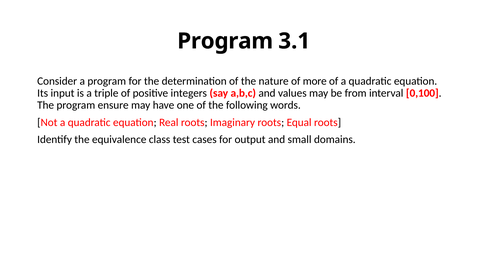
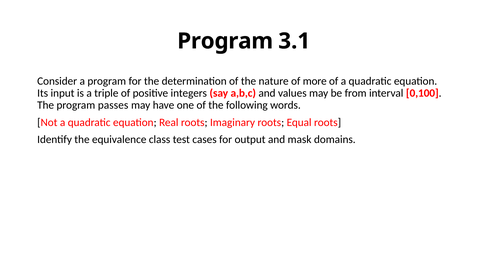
ensure: ensure -> passes (113, 105)
small: small -> mask (300, 139)
